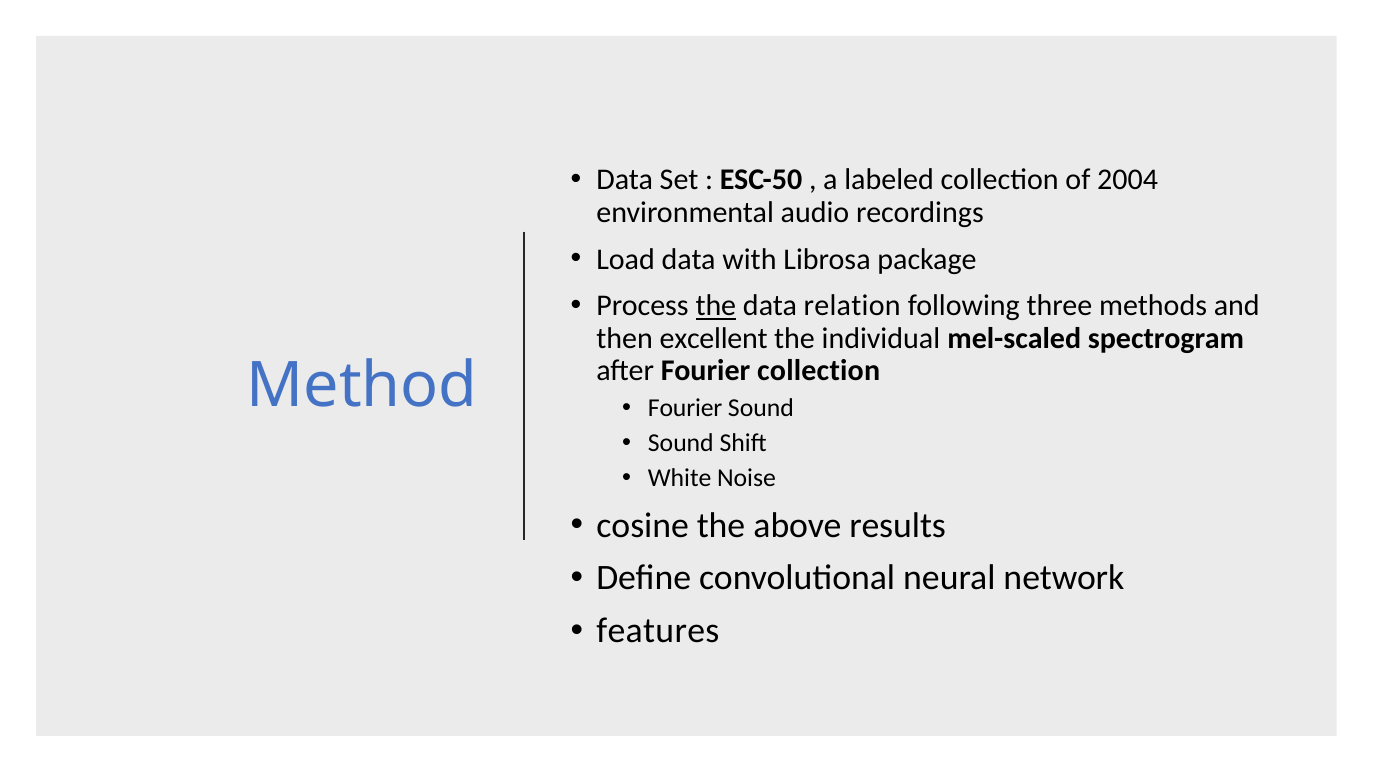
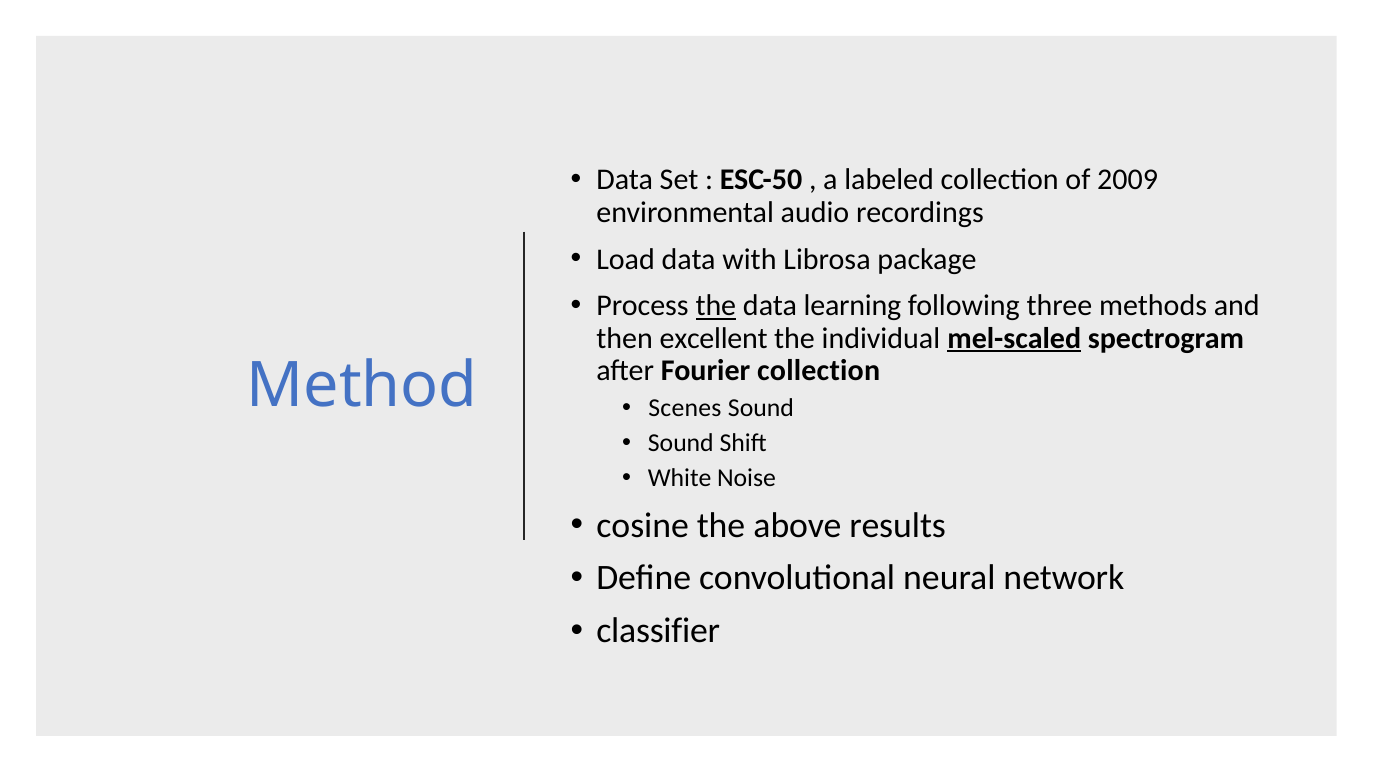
2004: 2004 -> 2009 (1128, 180)
relation: relation -> learning (852, 306)
mel-scaled underline: none -> present (1014, 338)
Fourier: Fourier -> Scenes (685, 408)
features: features -> classifier (658, 631)
